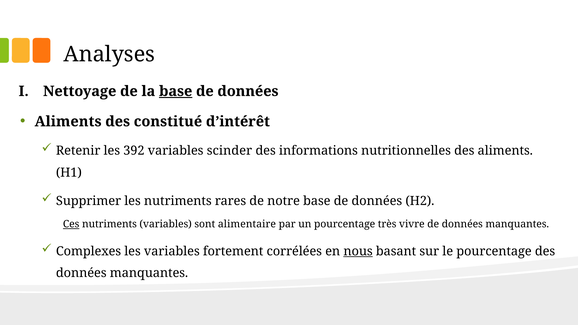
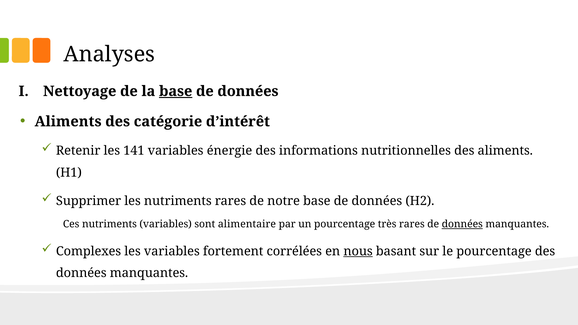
constitué: constitué -> catégorie (168, 122)
392: 392 -> 141 (134, 151)
scinder: scinder -> énergie (229, 151)
Ces underline: present -> none (71, 224)
très vivre: vivre -> rares (412, 224)
données underline: none -> present (462, 224)
